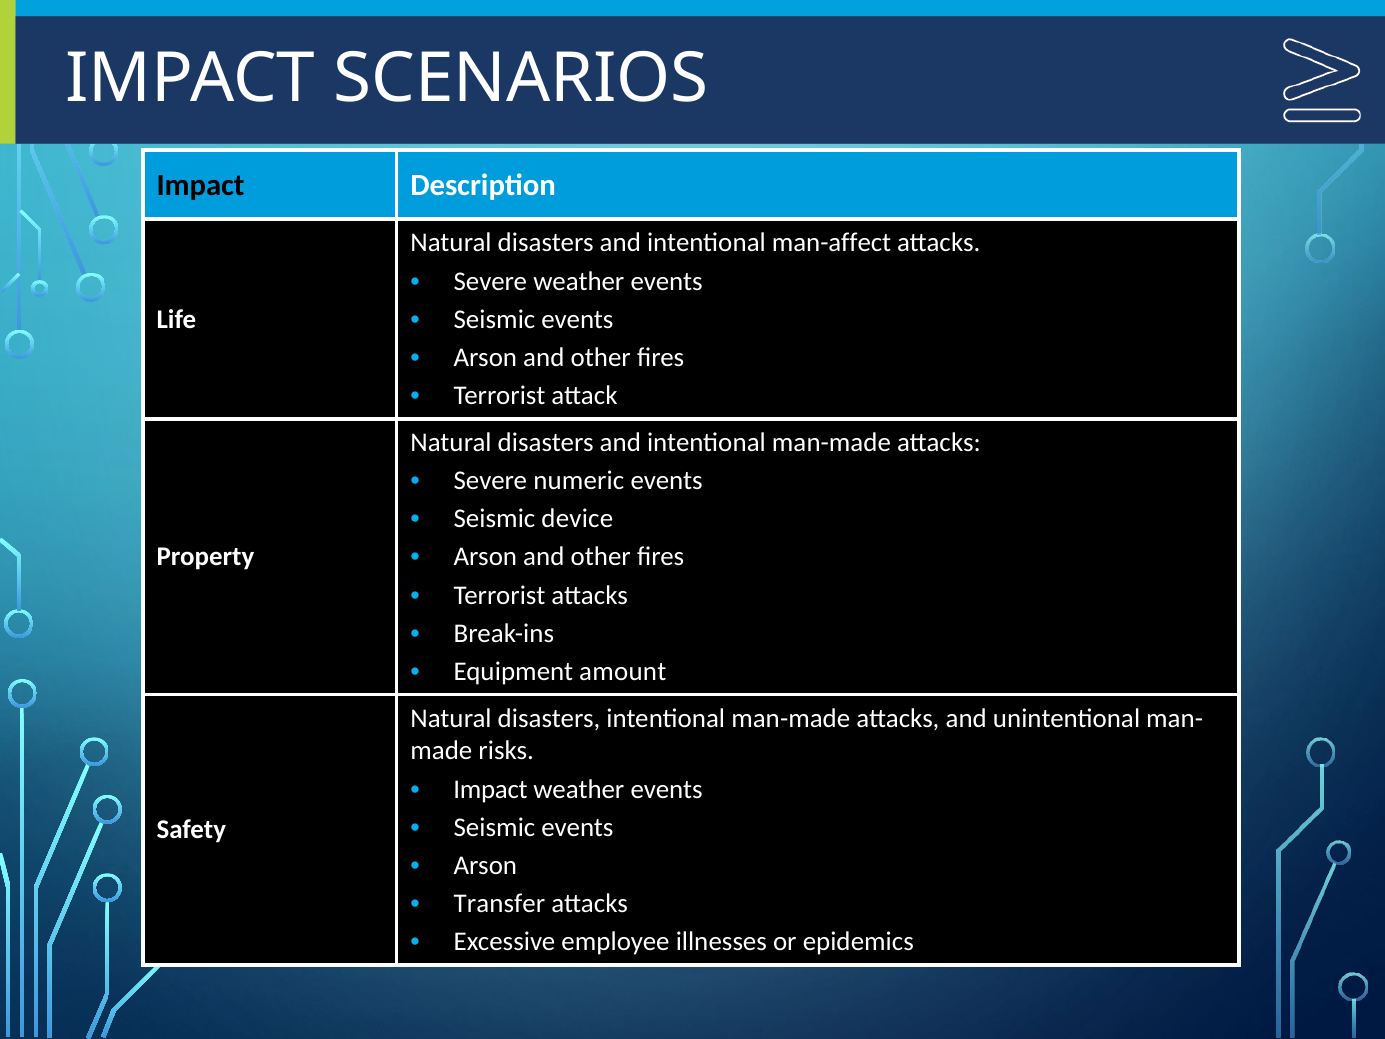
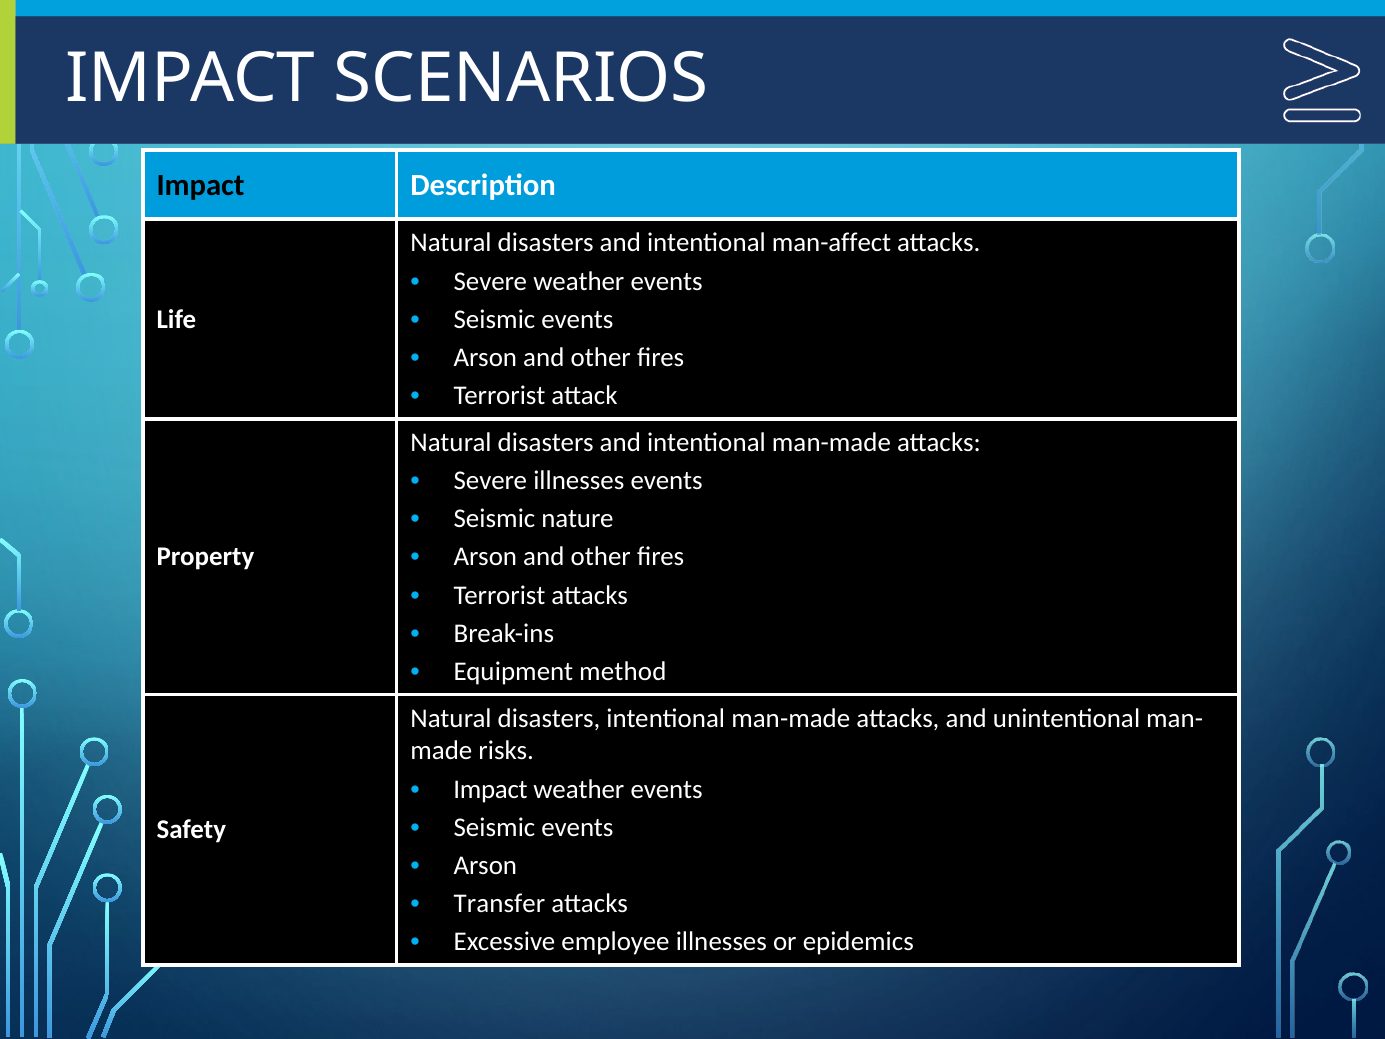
Severe numeric: numeric -> illnesses (579, 480)
device: device -> nature (577, 519)
amount: amount -> method (623, 671)
